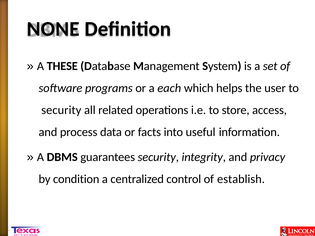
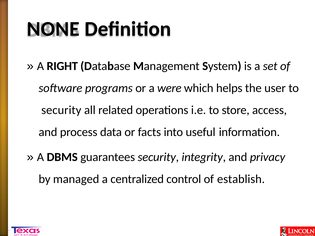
THESE: THESE -> RIGHT (62, 66)
each: each -> were (169, 88)
condition: condition -> managed (76, 179)
